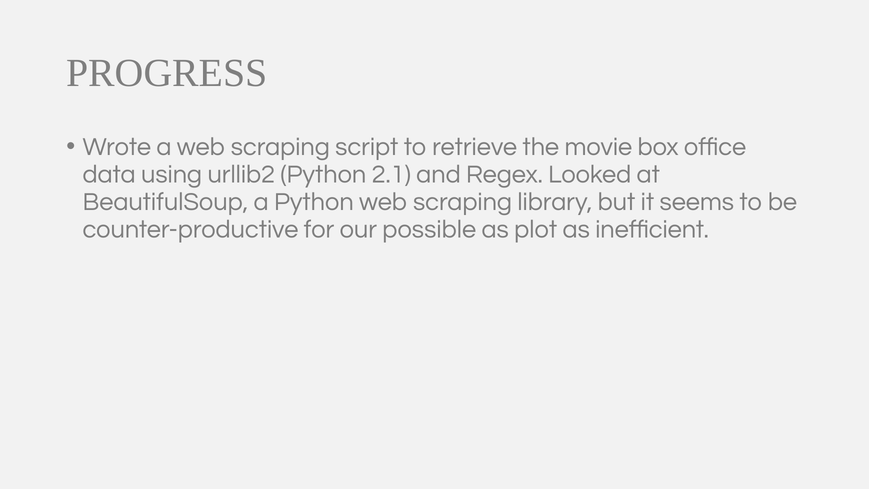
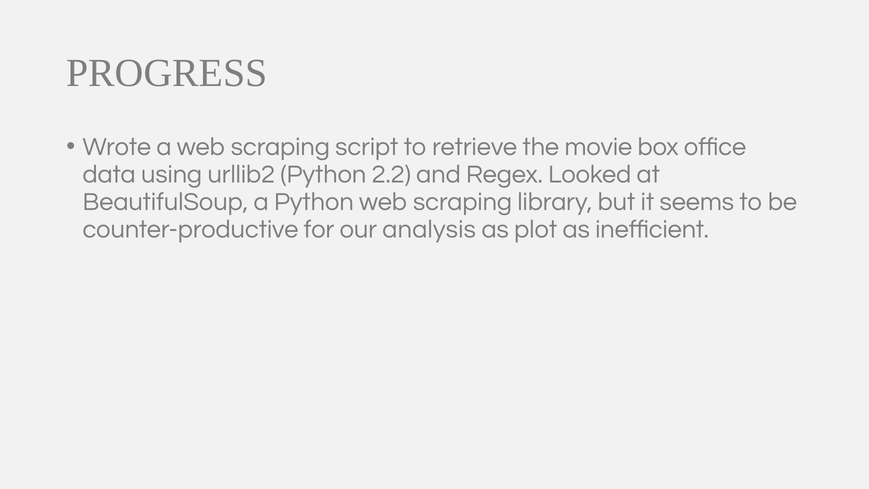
2.1: 2.1 -> 2.2 (391, 174)
possible: possible -> analysis (429, 229)
